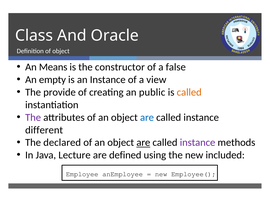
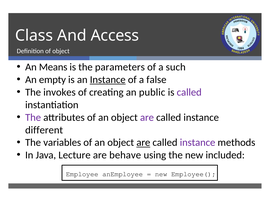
Oracle: Oracle -> Access (115, 36)
constructor: constructor -> parameters (120, 67)
false: false -> such (176, 67)
Instance underline: none -> present (108, 80)
view: view -> false (156, 80)
provide: provide -> invokes (60, 92)
called colour: orange -> purple (189, 92)
are colour: blue -> purple (147, 118)
declared: declared -> variables (62, 143)
defined: defined -> behave (125, 155)
